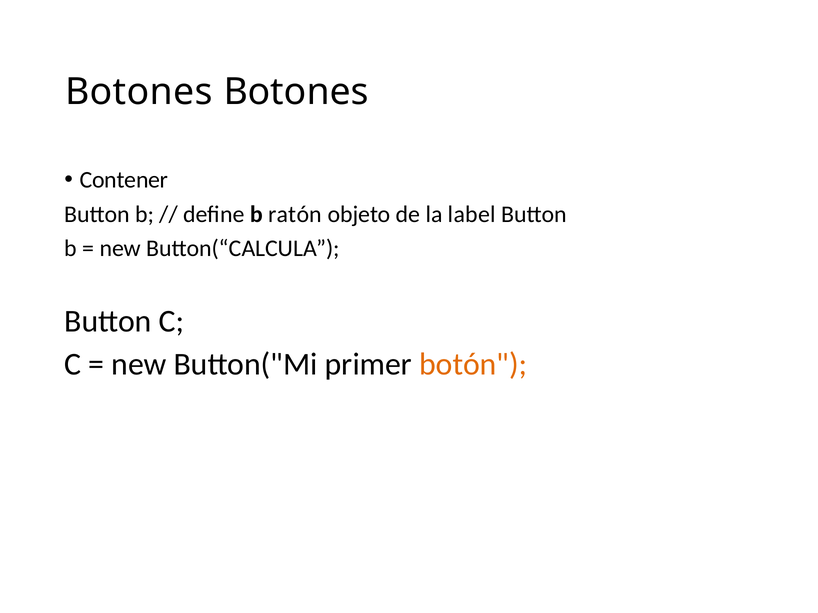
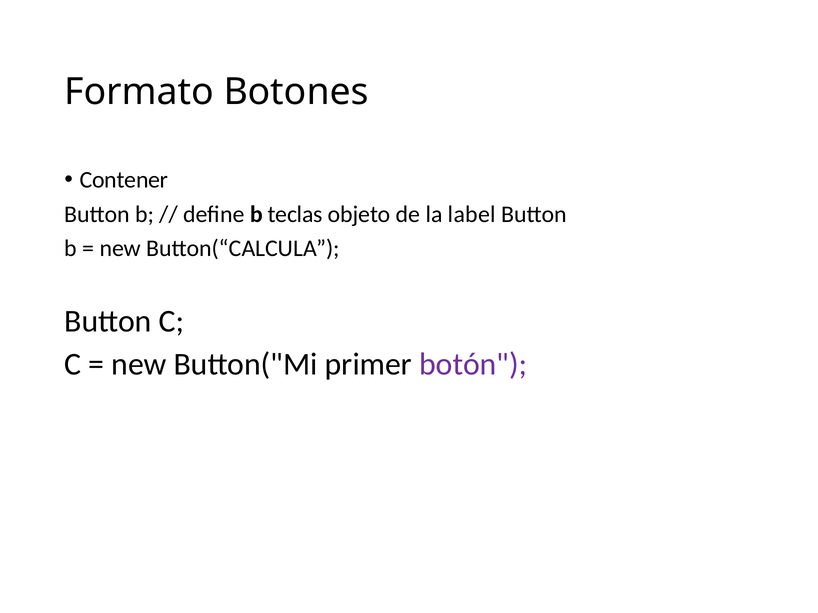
Botones: Botones -> Formato (139, 92)
ratón: ratón -> teclas (295, 214)
botón colour: orange -> purple (473, 364)
